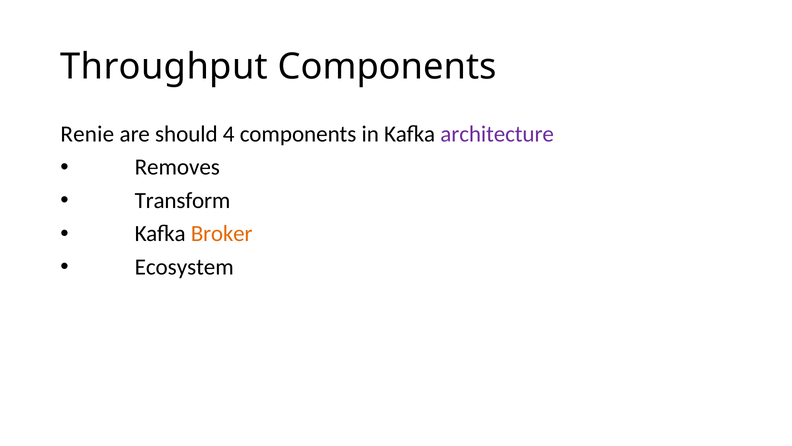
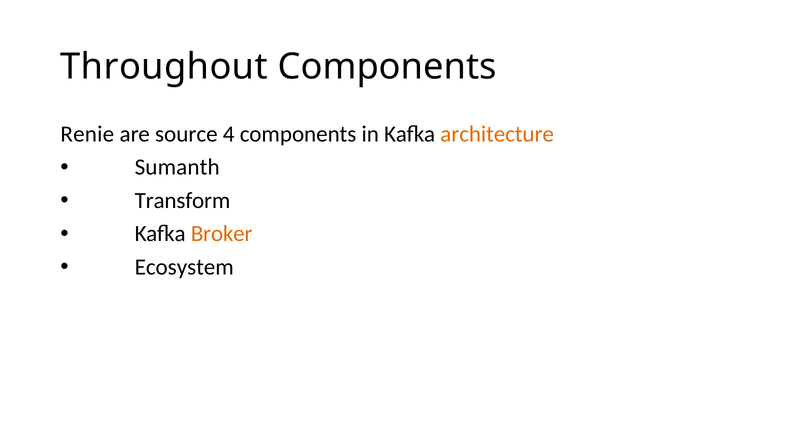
Throughput: Throughput -> Throughout (164, 67)
should: should -> source (186, 134)
architecture colour: purple -> orange (497, 134)
Removes: Removes -> Sumanth (177, 167)
